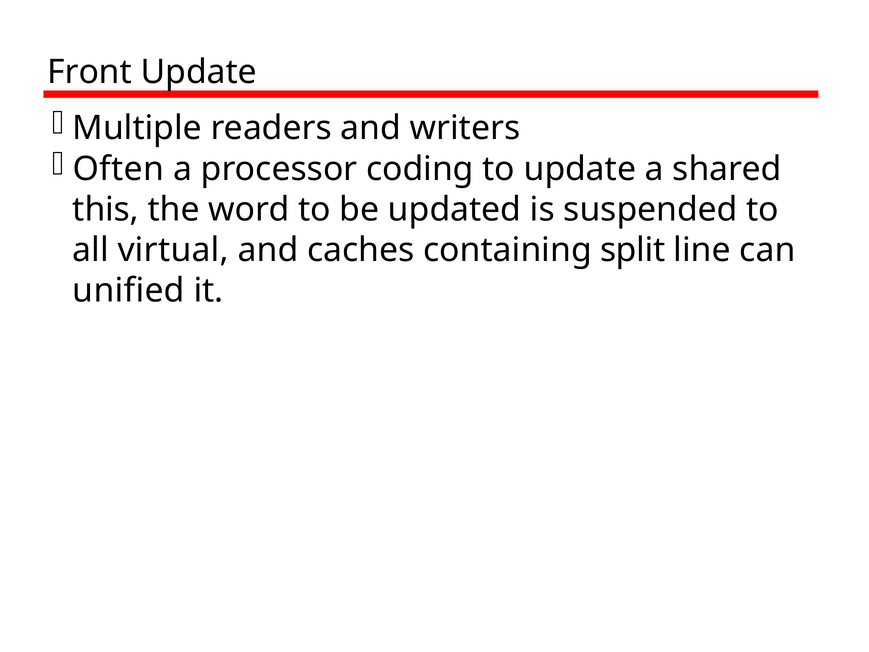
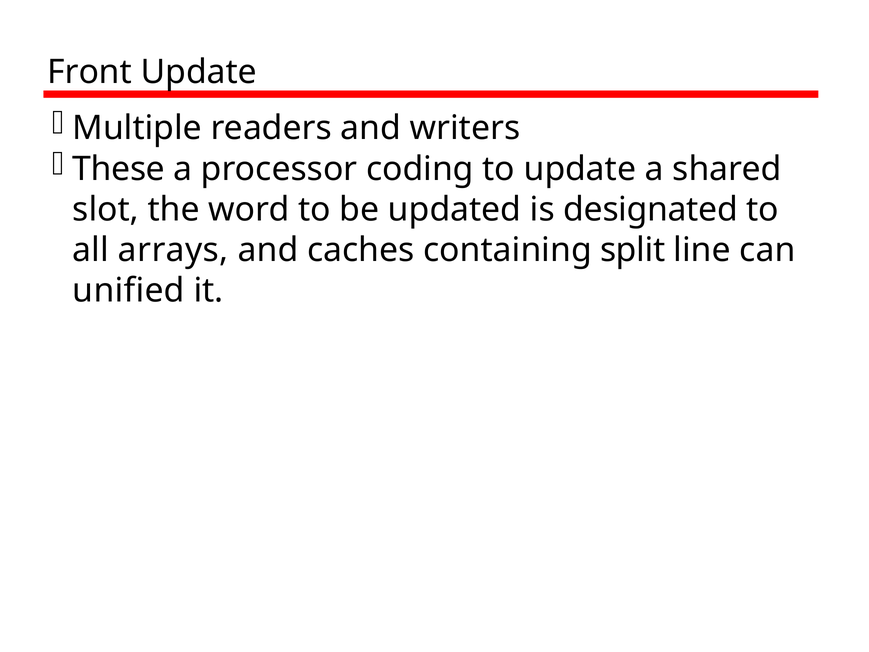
Often: Often -> These (119, 169)
this: this -> slot (106, 209)
suspended: suspended -> designated (651, 209)
virtual: virtual -> arrays (173, 250)
